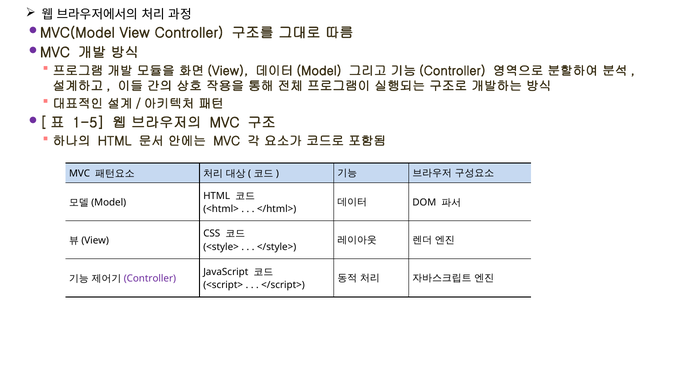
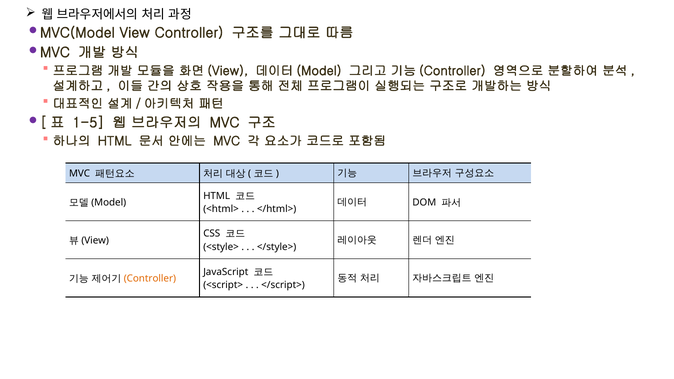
Controller colour: purple -> orange (150, 279)
